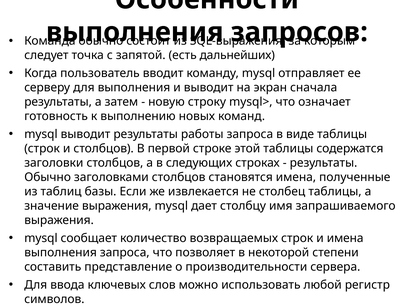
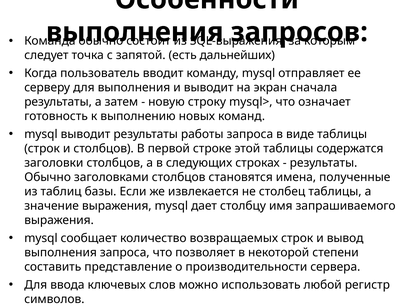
и имена: имена -> вывод (345, 238)
